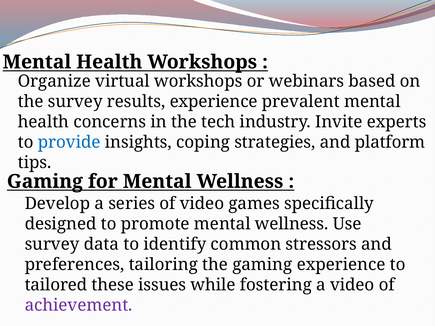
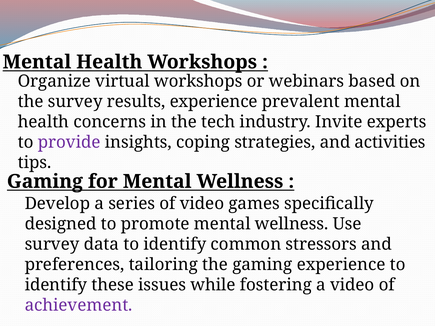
provide colour: blue -> purple (69, 142)
platform: platform -> activities (390, 142)
tailored: tailored -> identify (56, 285)
